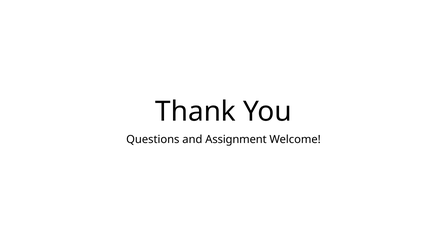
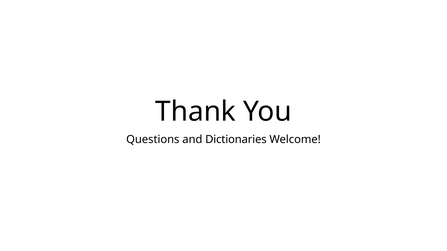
Assignment: Assignment -> Dictionaries (236, 140)
